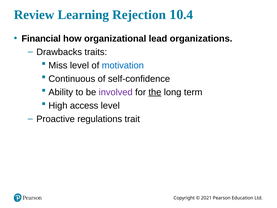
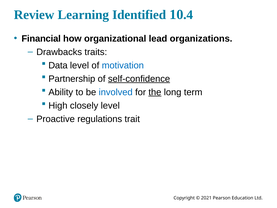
Rejection: Rejection -> Identified (139, 15)
Miss: Miss -> Data (58, 65)
Continuous: Continuous -> Partnership (72, 79)
self-confidence underline: none -> present (139, 79)
involved colour: purple -> blue (116, 92)
access: access -> closely (84, 105)
